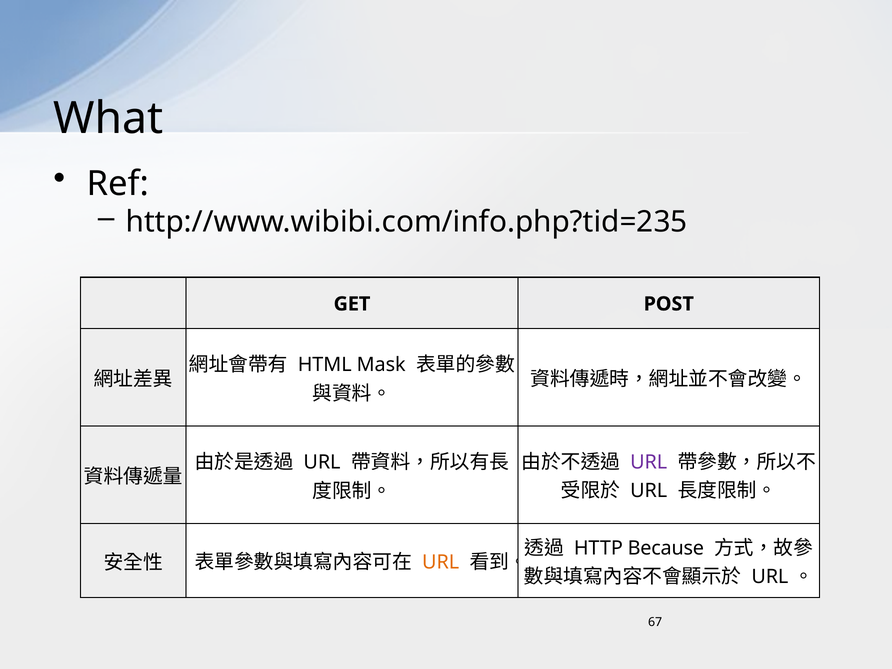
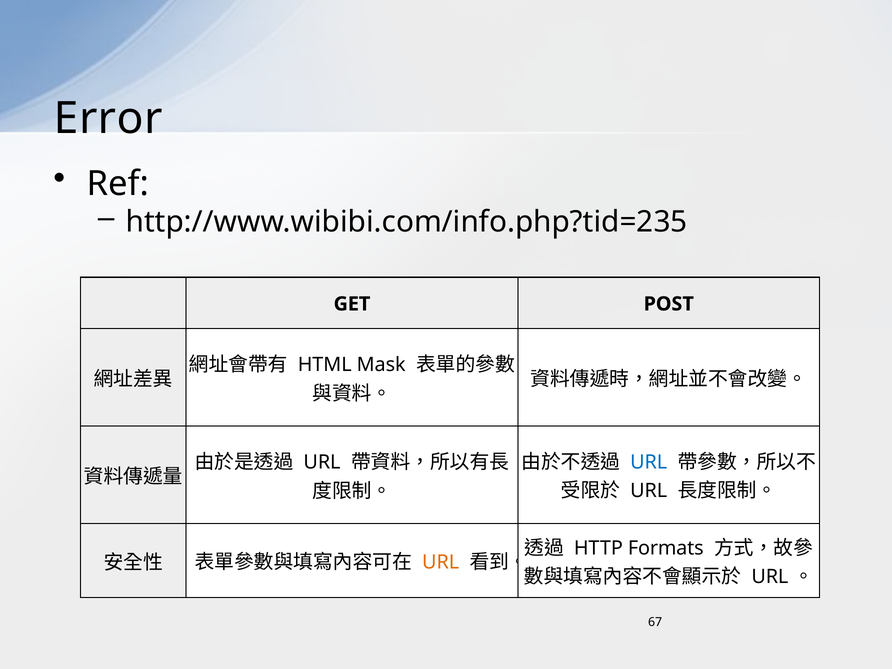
What: What -> Error (108, 119)
URL colour: purple -> blue (649, 462)
Because: Because -> Formats (666, 548)
